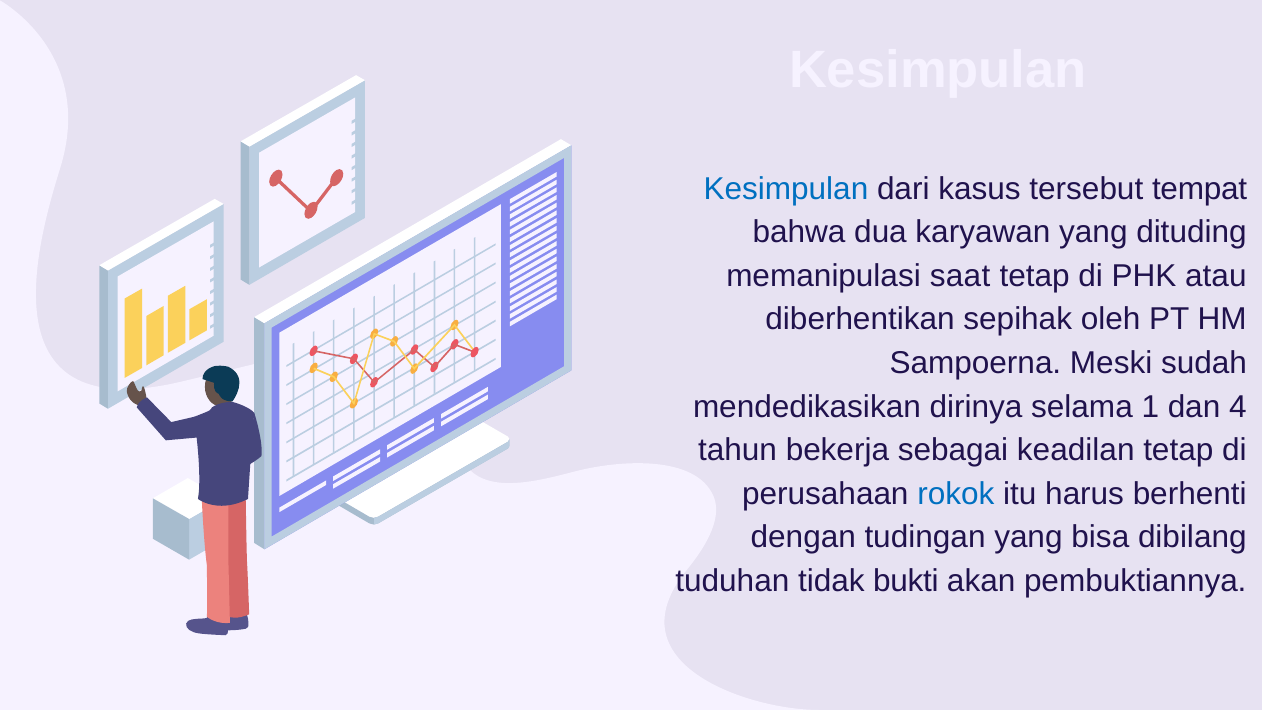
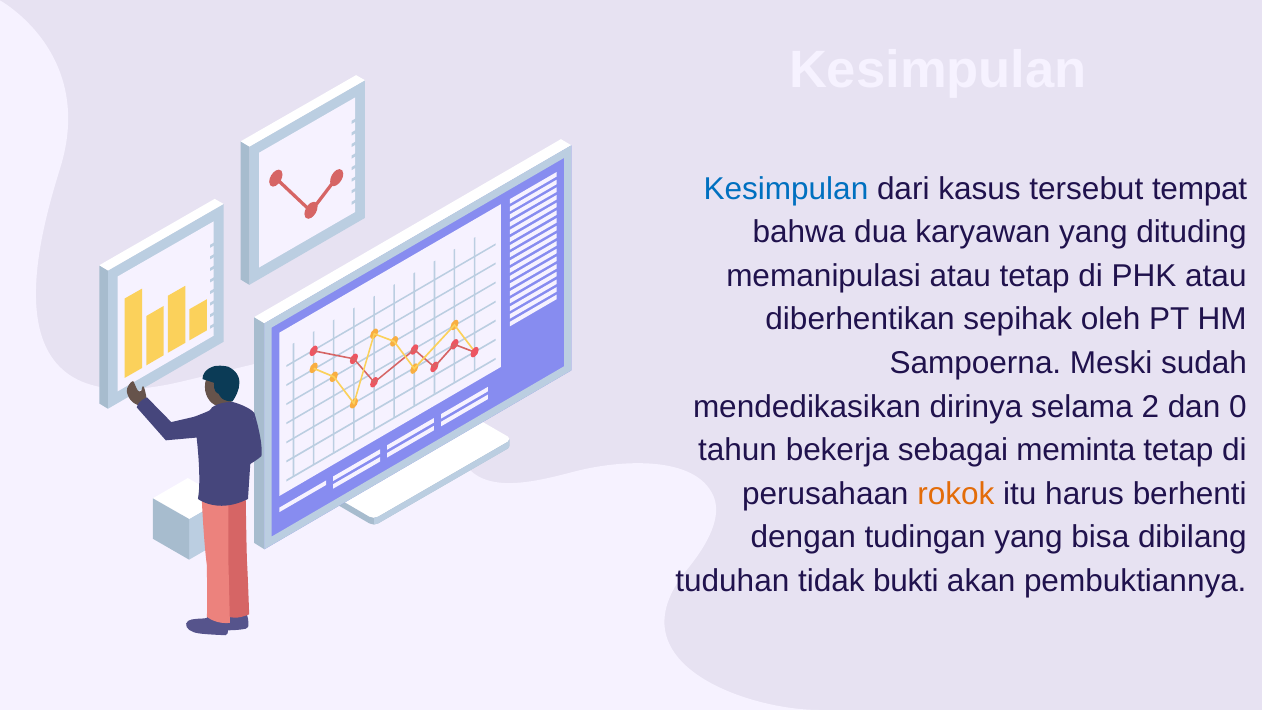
memanipulasi saat: saat -> atau (960, 276)
1: 1 -> 2 (1150, 407)
4: 4 -> 0 (1238, 407)
keadilan: keadilan -> meminta (1076, 450)
rokok colour: blue -> orange (956, 494)
